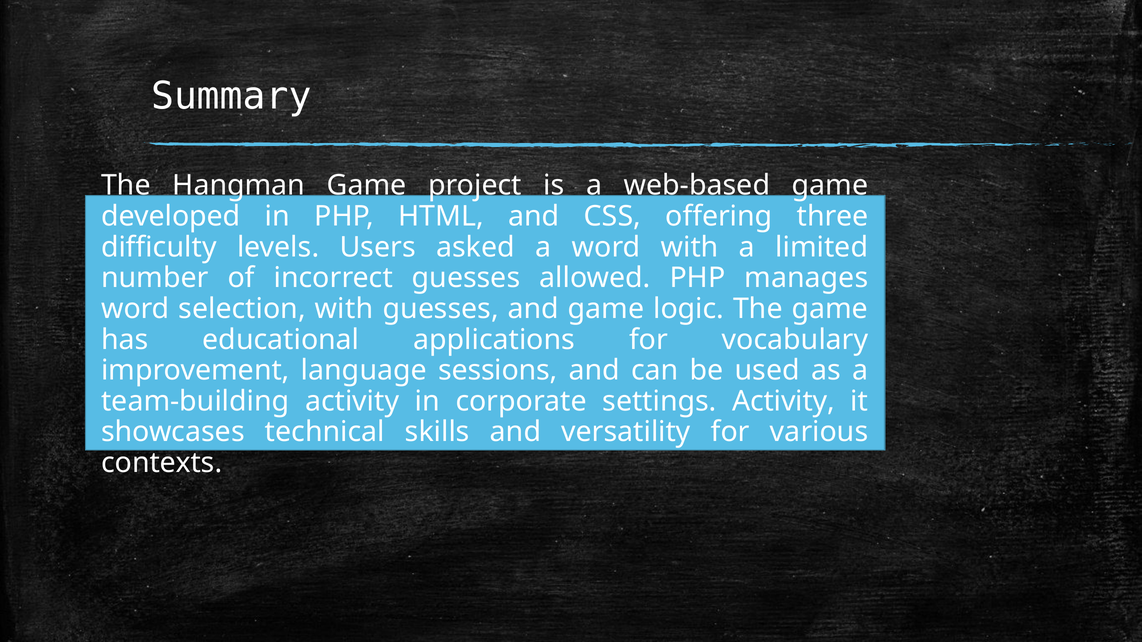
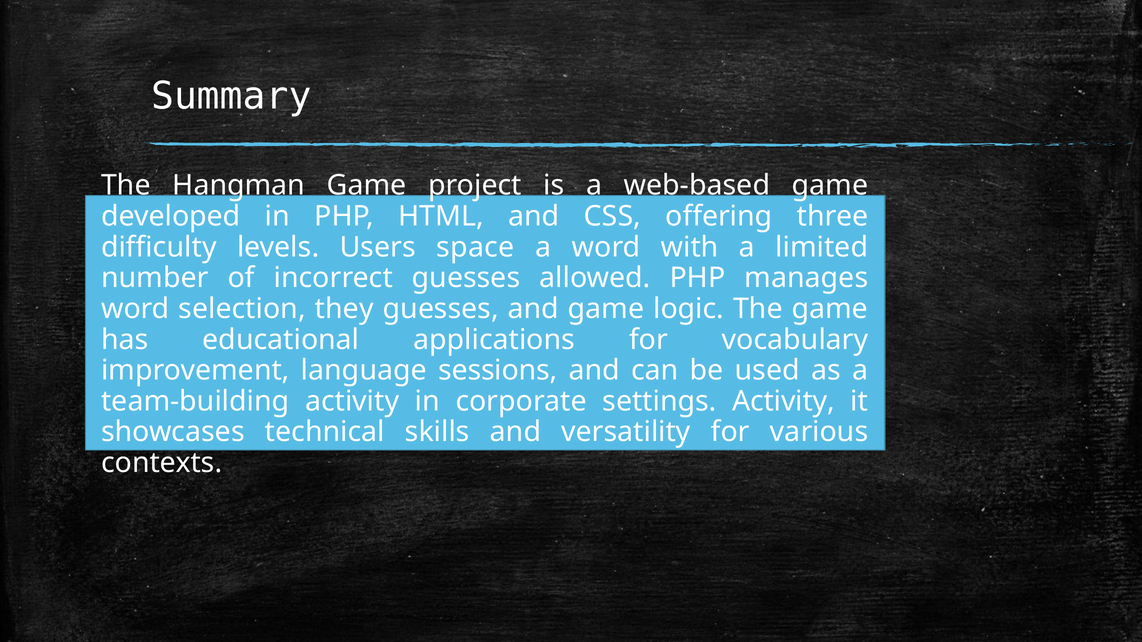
asked: asked -> space (475, 247)
selection with: with -> they (344, 309)
